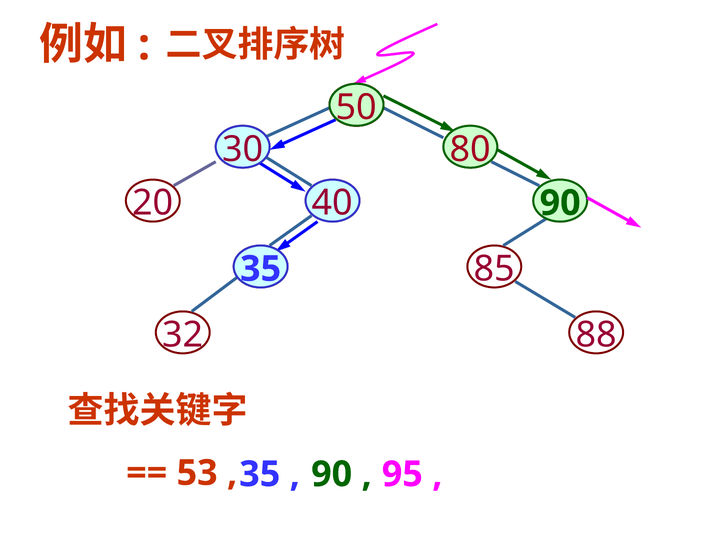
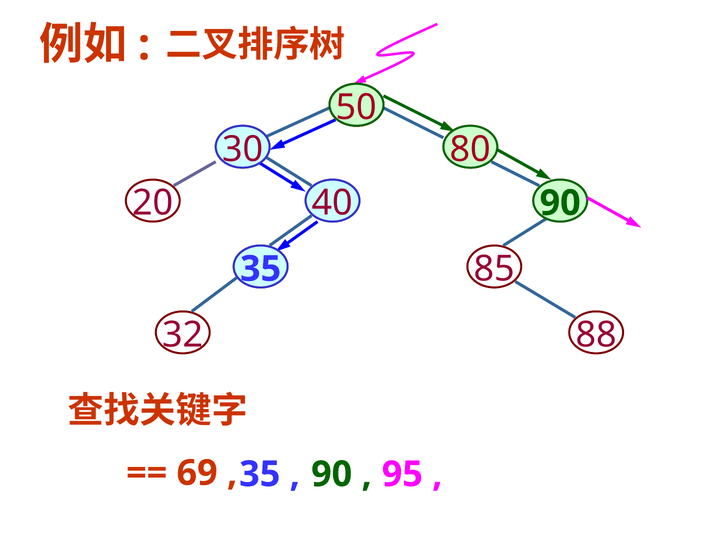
53: 53 -> 69 (197, 473)
